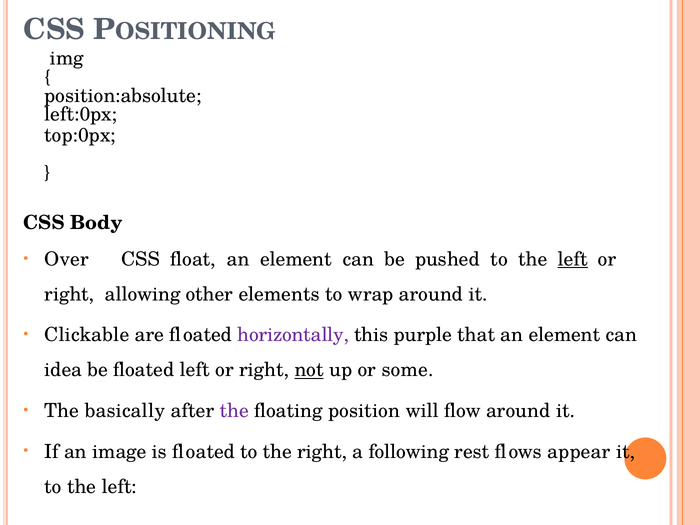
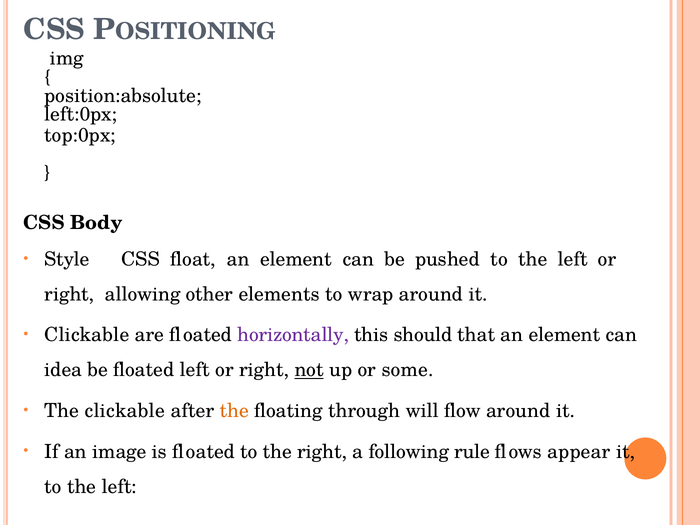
Over: Over -> Style (67, 259)
left underline: present -> none (573, 259)
purple: purple -> should (423, 335)
The basically: basically -> clickable (125, 411)
the colour: purple -> orange (234, 411)
position: position -> through (364, 411)
rest: rest -> rule (472, 452)
